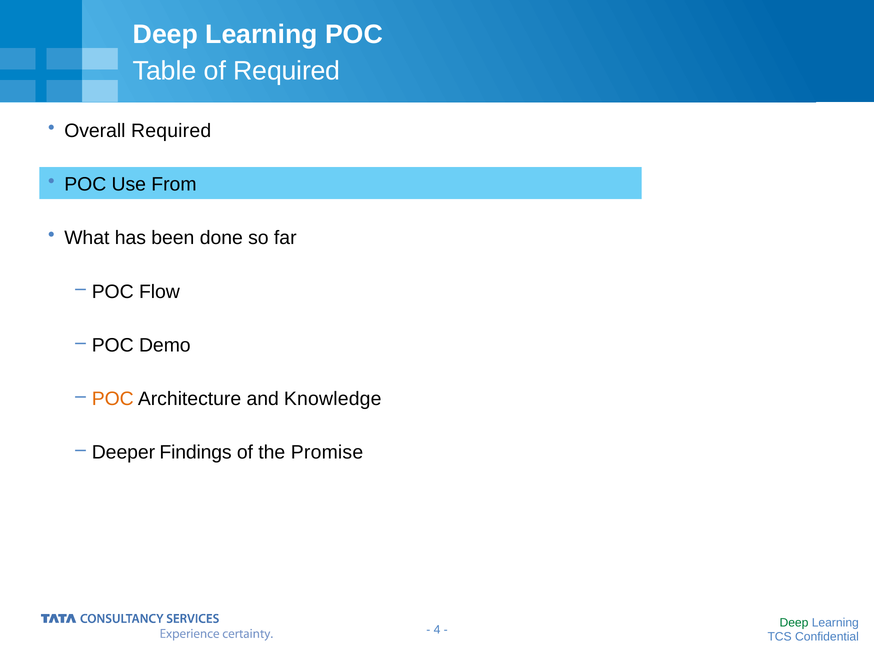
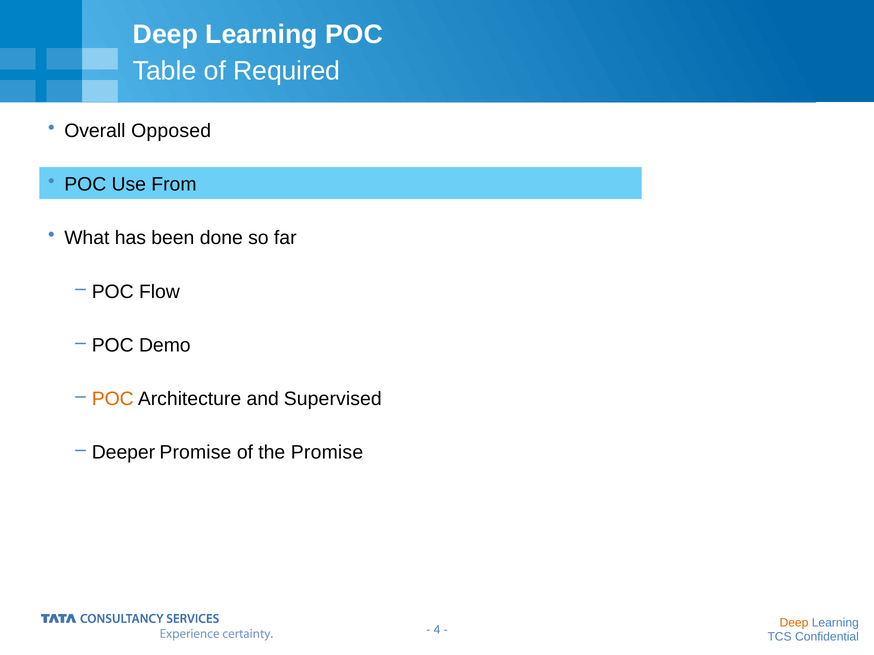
Overall Required: Required -> Opposed (171, 131)
Knowledge: Knowledge -> Supervised (333, 399)
Deeper Findings: Findings -> Promise (195, 453)
Deep colour: green -> orange (794, 623)
